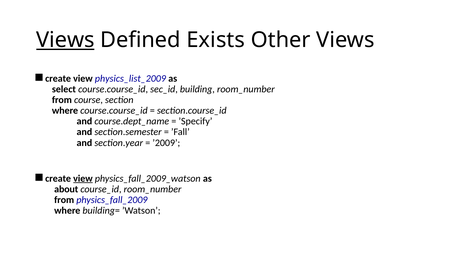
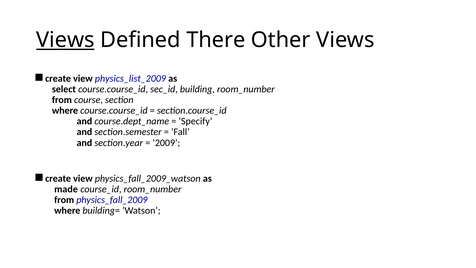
Exists: Exists -> There (216, 40)
view underline: present -> none (83, 178)
about: about -> made (66, 189)
